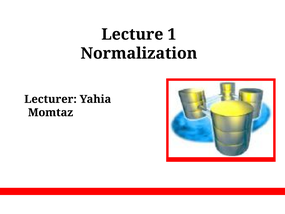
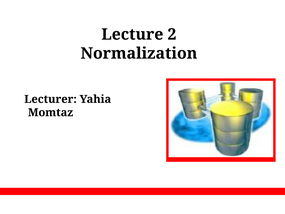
1: 1 -> 2 (172, 34)
